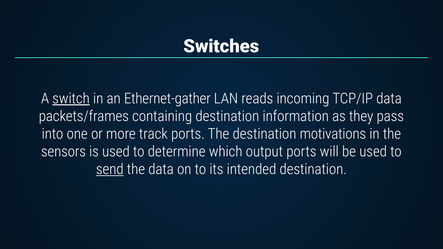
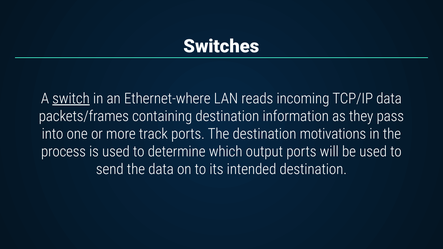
Ethernet-gather: Ethernet-gather -> Ethernet-where (167, 99)
sensors: sensors -> process (63, 152)
send underline: present -> none (110, 169)
